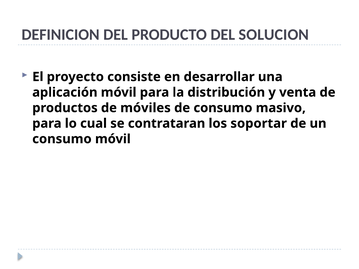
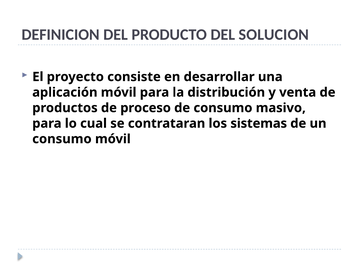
móviles: móviles -> proceso (146, 108)
soportar: soportar -> sistemas (259, 124)
